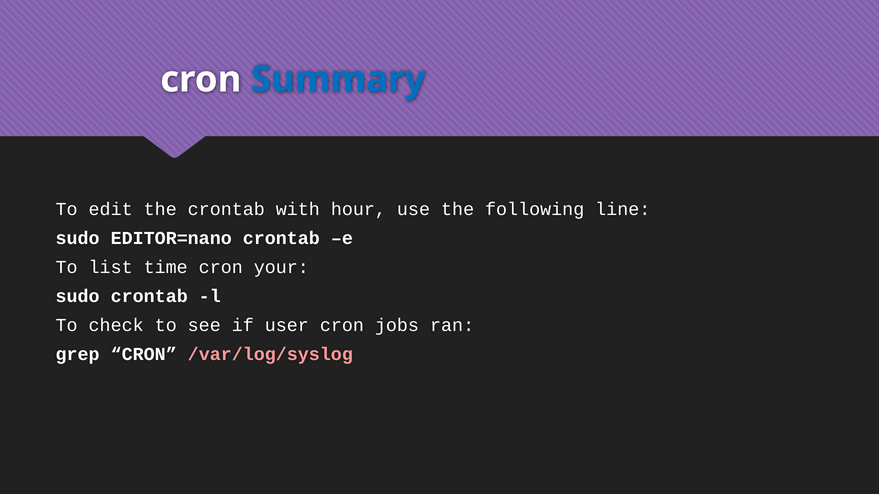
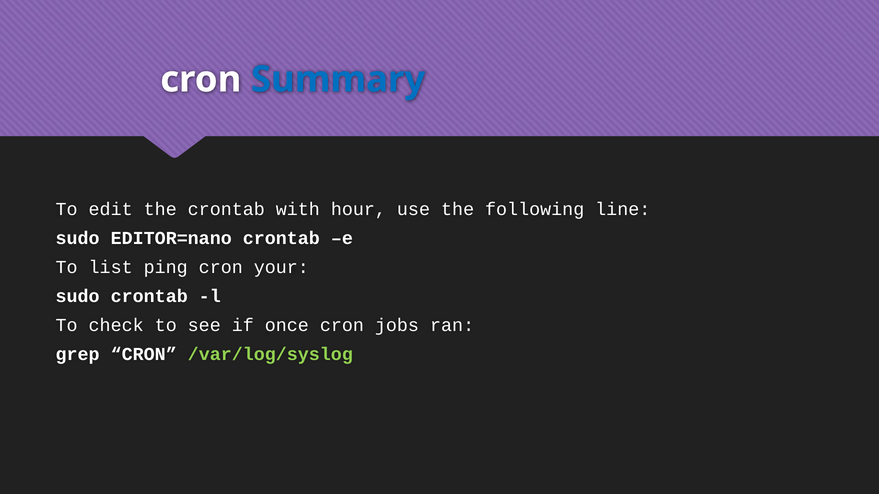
time: time -> ping (166, 267)
user: user -> once (287, 325)
/var/log/syslog colour: pink -> light green (270, 354)
